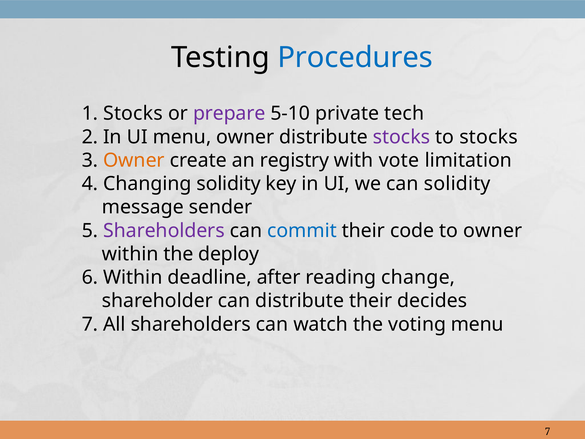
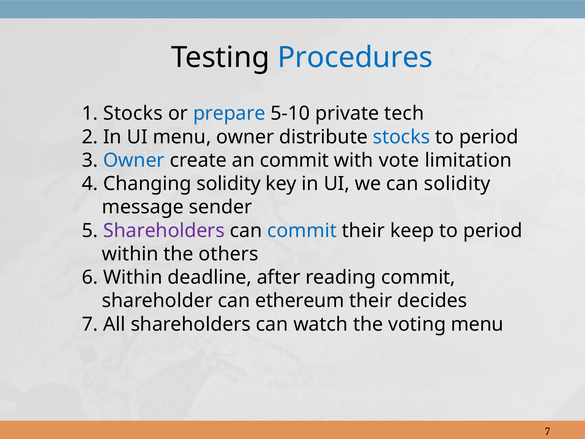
prepare colour: purple -> blue (229, 113)
stocks colour: purple -> blue (401, 137)
stocks: stocks -> period (489, 137)
Owner colour: orange -> blue (134, 160)
an registry: registry -> commit (294, 160)
code: code -> keep (412, 230)
owner: owner -> period (493, 230)
deploy: deploy -> others (229, 254)
reading change: change -> commit (418, 277)
can distribute: distribute -> ethereum (300, 301)
